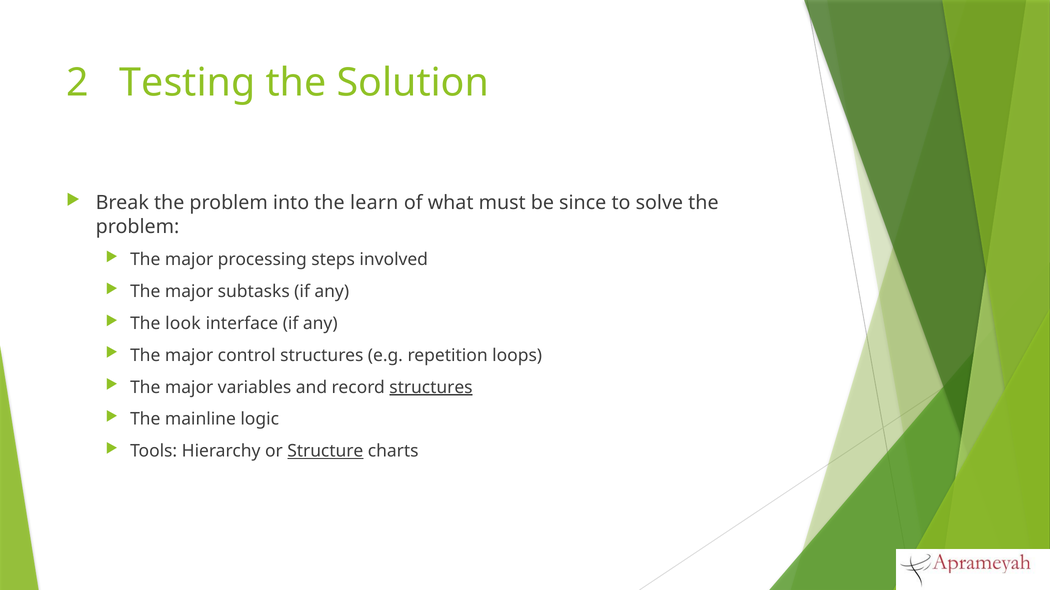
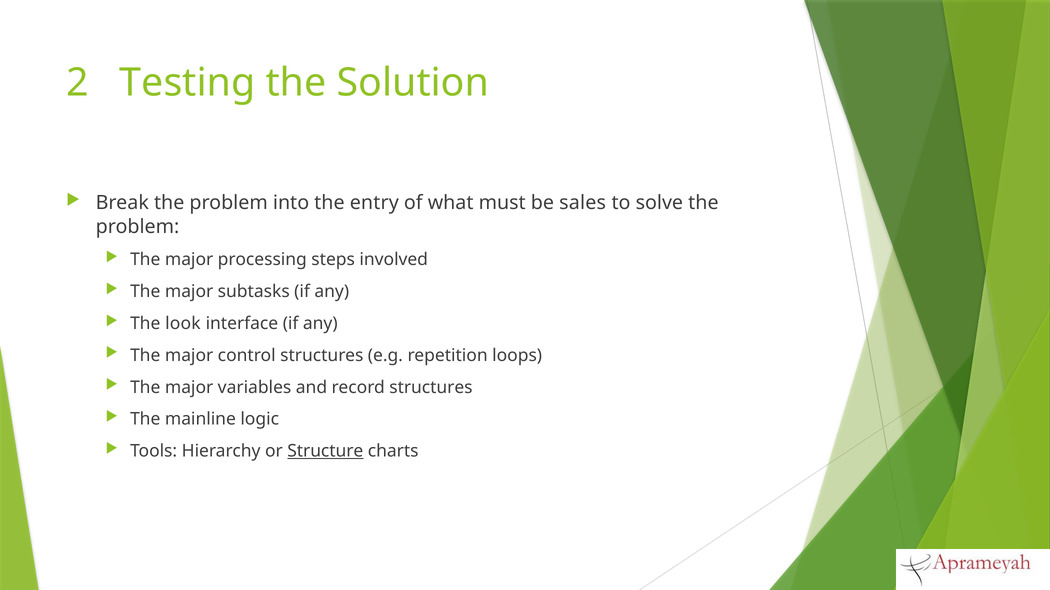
learn: learn -> entry (374, 203)
since: since -> sales (583, 203)
structures underline: present -> none (431, 388)
